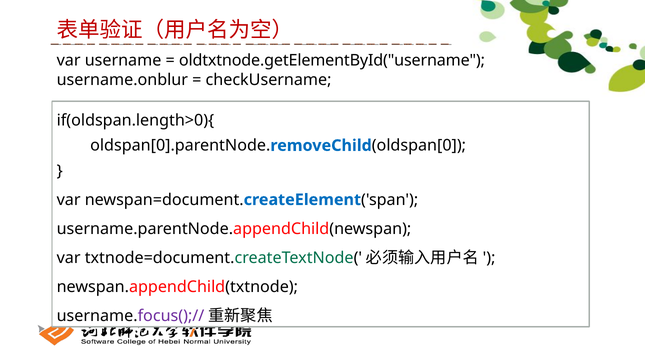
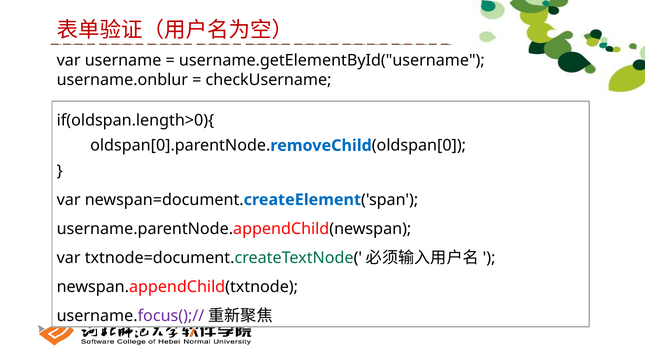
oldtxtnode.getElementById("username: oldtxtnode.getElementById("username -> username.getElementById("username (332, 60)
